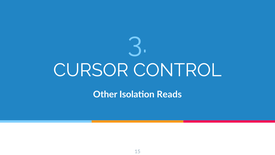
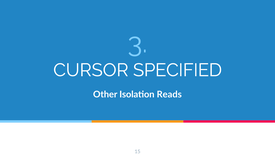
CONTROL: CONTROL -> SPECIFIED (177, 70)
